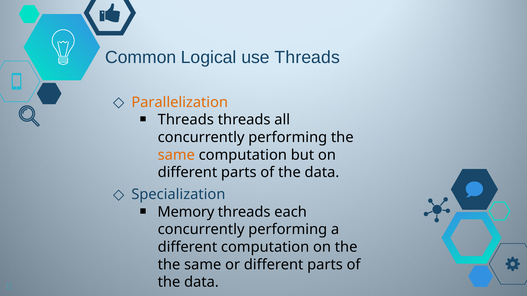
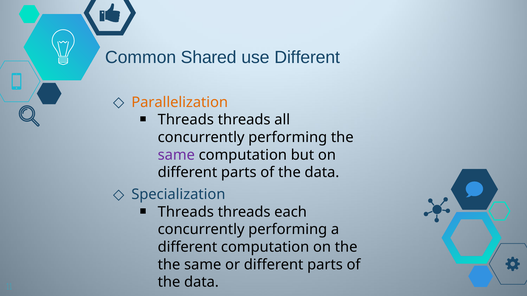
Logical: Logical -> Shared (209, 57)
use Threads: Threads -> Different (307, 57)
same colour: orange -> purple (176, 155)
Memory: Memory -> Threads (186, 212)
